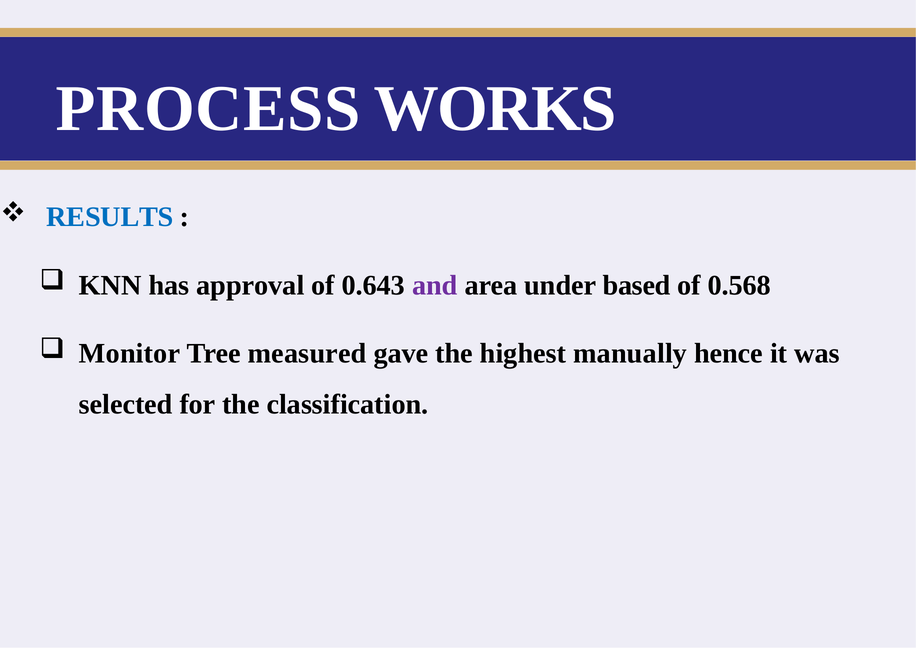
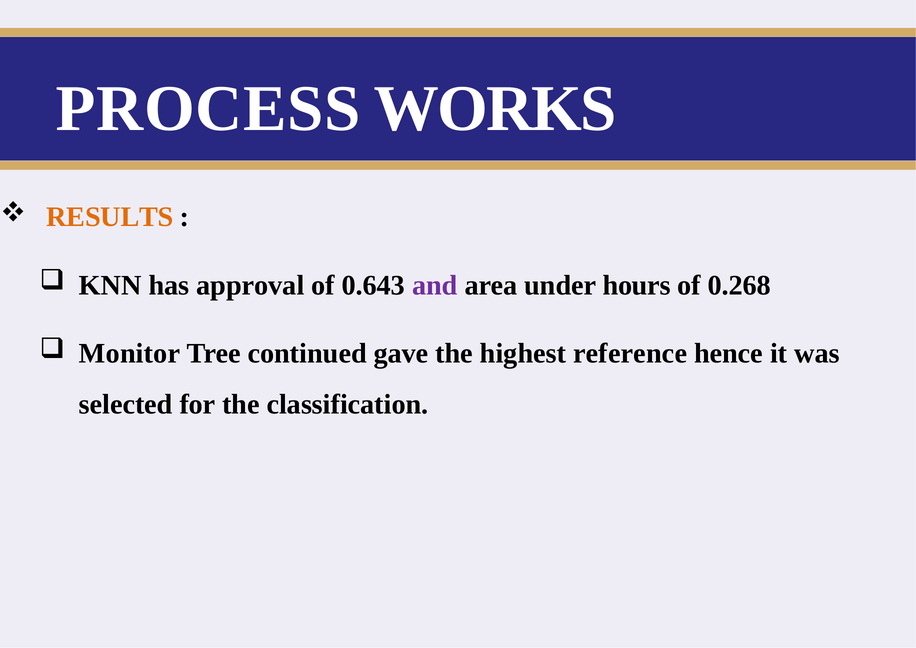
RESULTS colour: blue -> orange (110, 217)
based: based -> hours (637, 285)
0.568: 0.568 -> 0.268 (739, 285)
measured: measured -> continued (307, 353)
manually: manually -> reference (630, 353)
